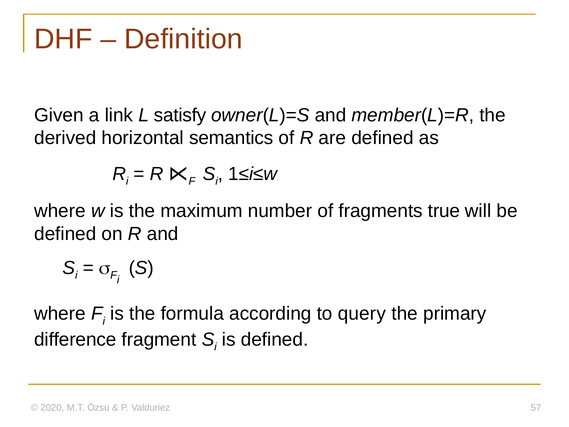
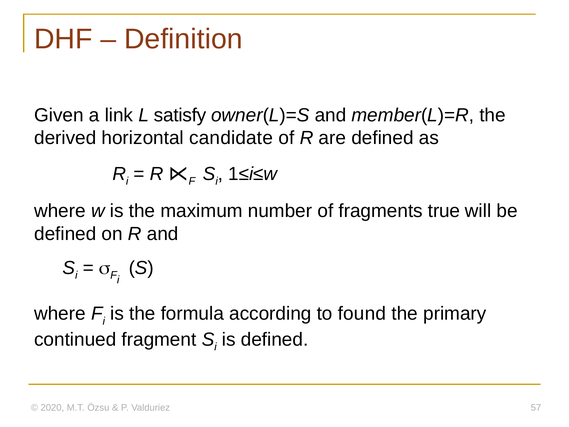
semantics: semantics -> candidate (231, 138)
query: query -> found (362, 313)
difference: difference -> continued (75, 339)
